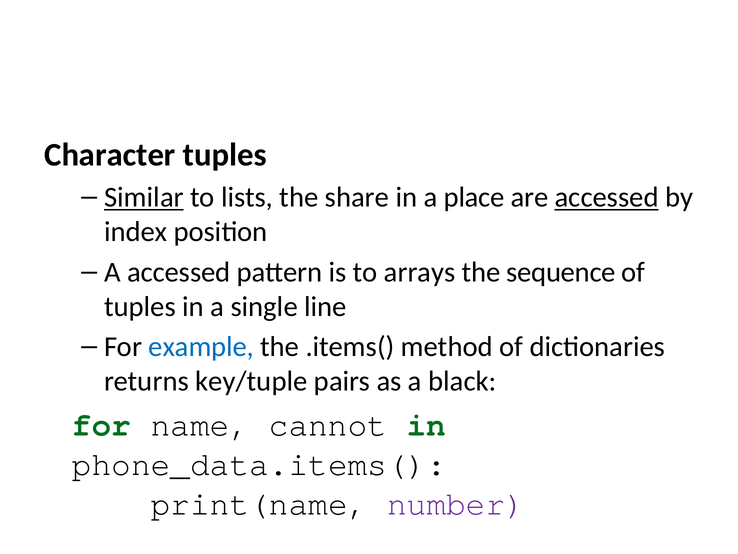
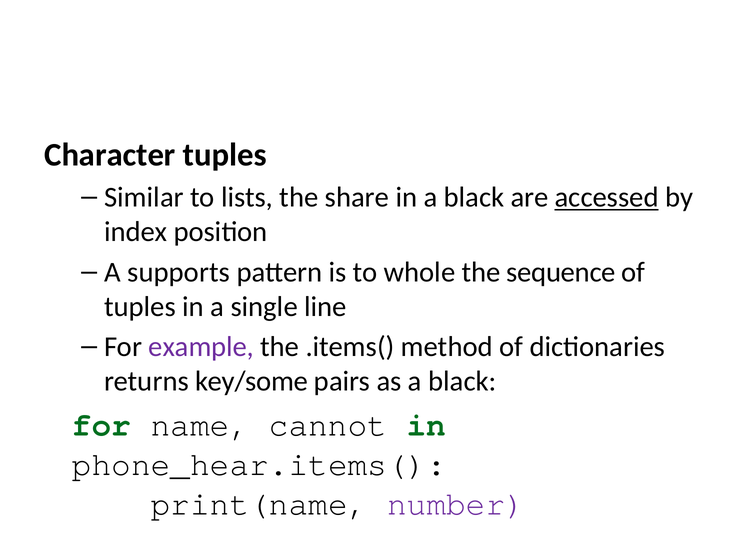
Similar underline: present -> none (144, 197)
in a place: place -> black (474, 197)
A accessed: accessed -> supports (179, 272)
arrays: arrays -> whole (420, 272)
example colour: blue -> purple (201, 347)
key/tuple: key/tuple -> key/some (252, 381)
phone_data.items(: phone_data.items( -> phone_hear.items( (259, 464)
